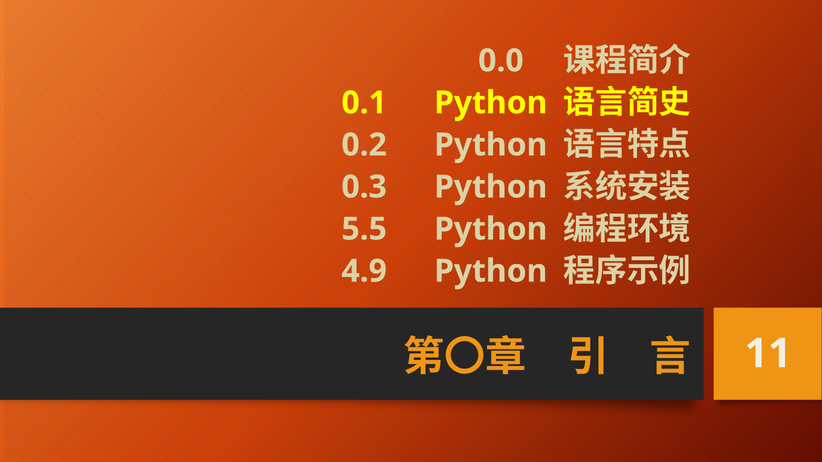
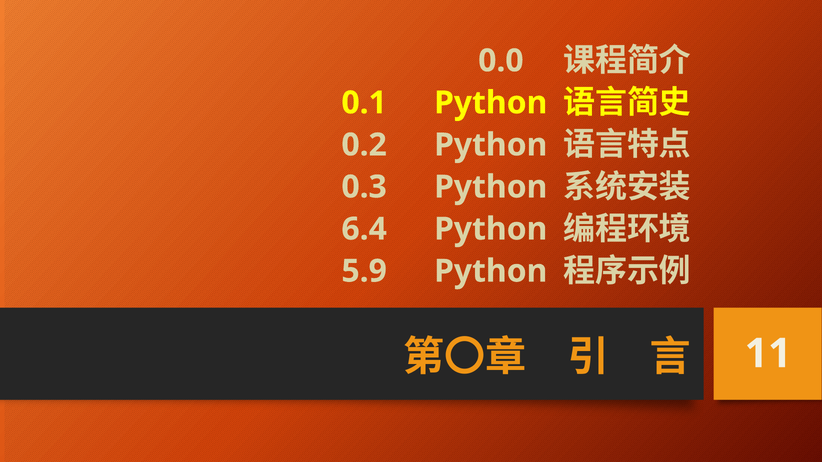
5.5: 5.5 -> 6.4 (364, 229)
4.9: 4.9 -> 5.9 (364, 271)
